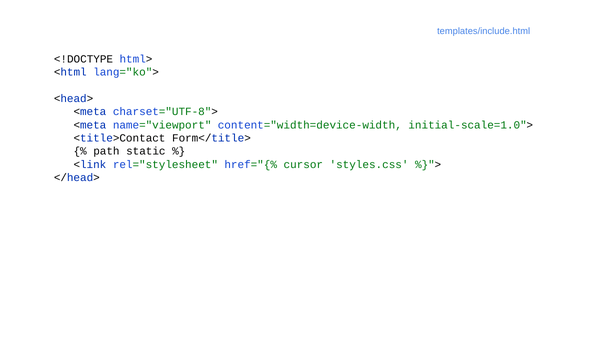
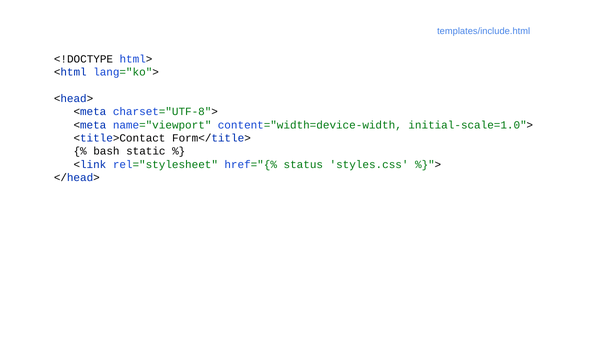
path: path -> bash (106, 151)
cursor: cursor -> status (303, 165)
